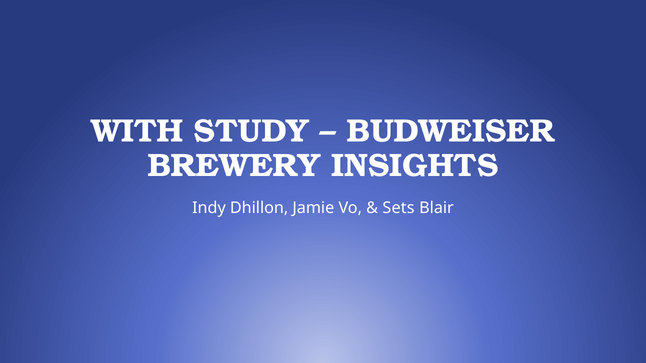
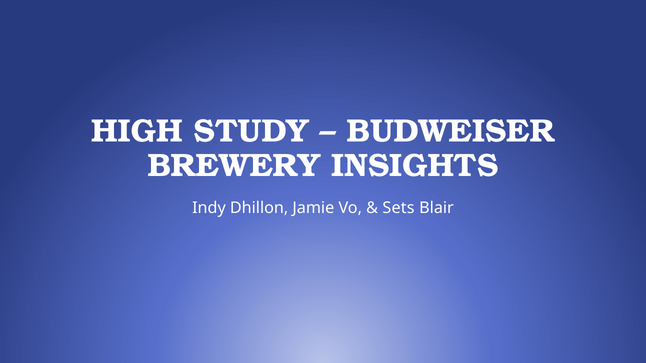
WITH: WITH -> HIGH (137, 131)
